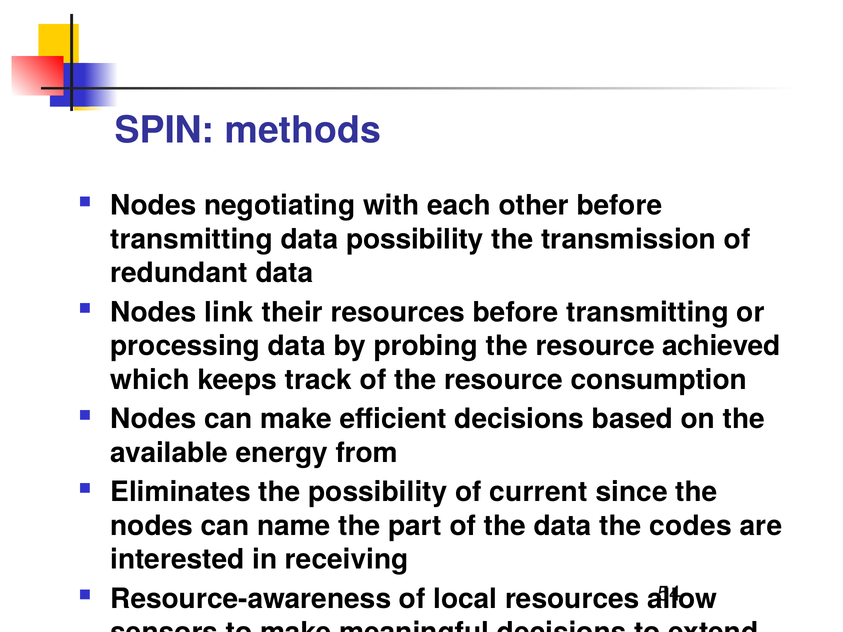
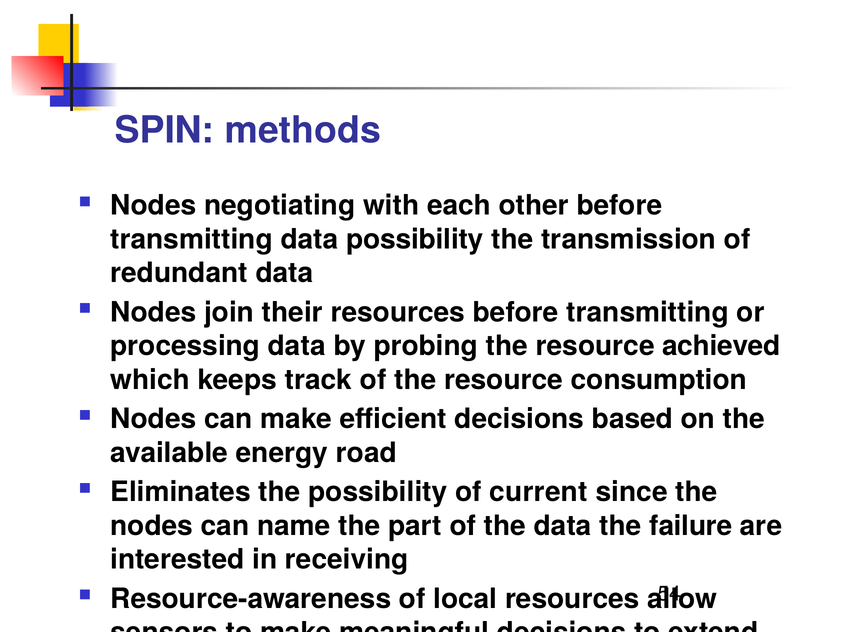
link: link -> join (229, 312)
from: from -> road (366, 453)
codes: codes -> failure (691, 526)
